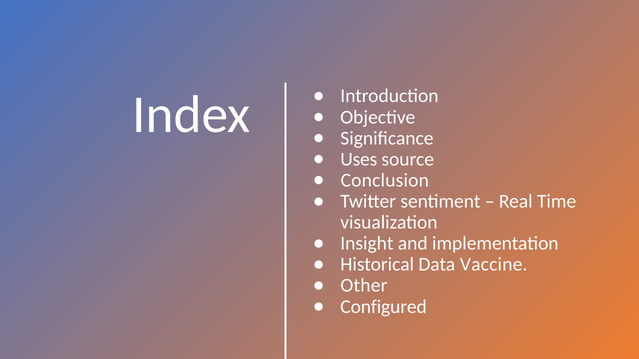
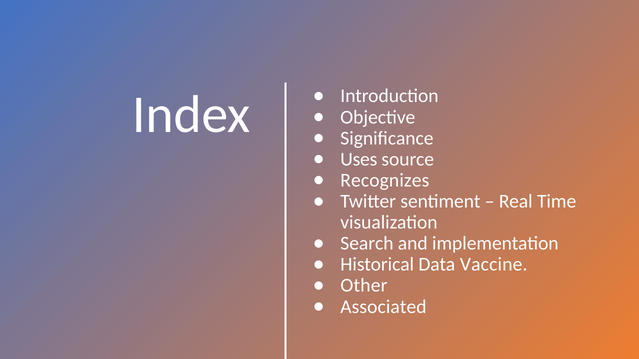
Conclusion: Conclusion -> Recognizes (385, 181)
Insight: Insight -> Search (367, 244)
Configured: Configured -> Associated (383, 307)
